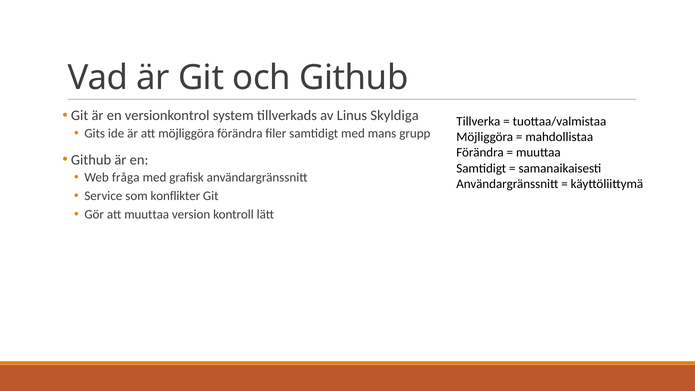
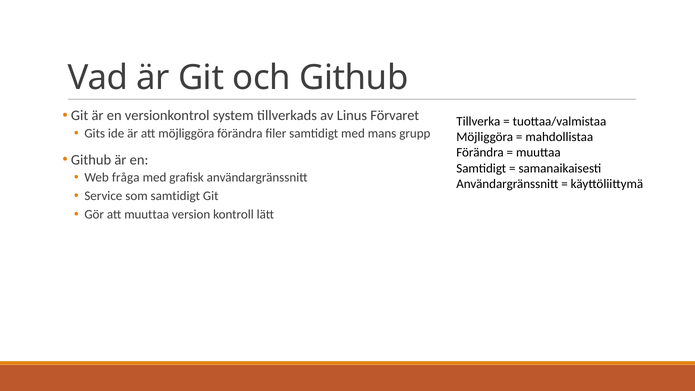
Skyldiga: Skyldiga -> Förvaret (395, 116)
som konflikter: konflikter -> samtidigt (175, 196)
